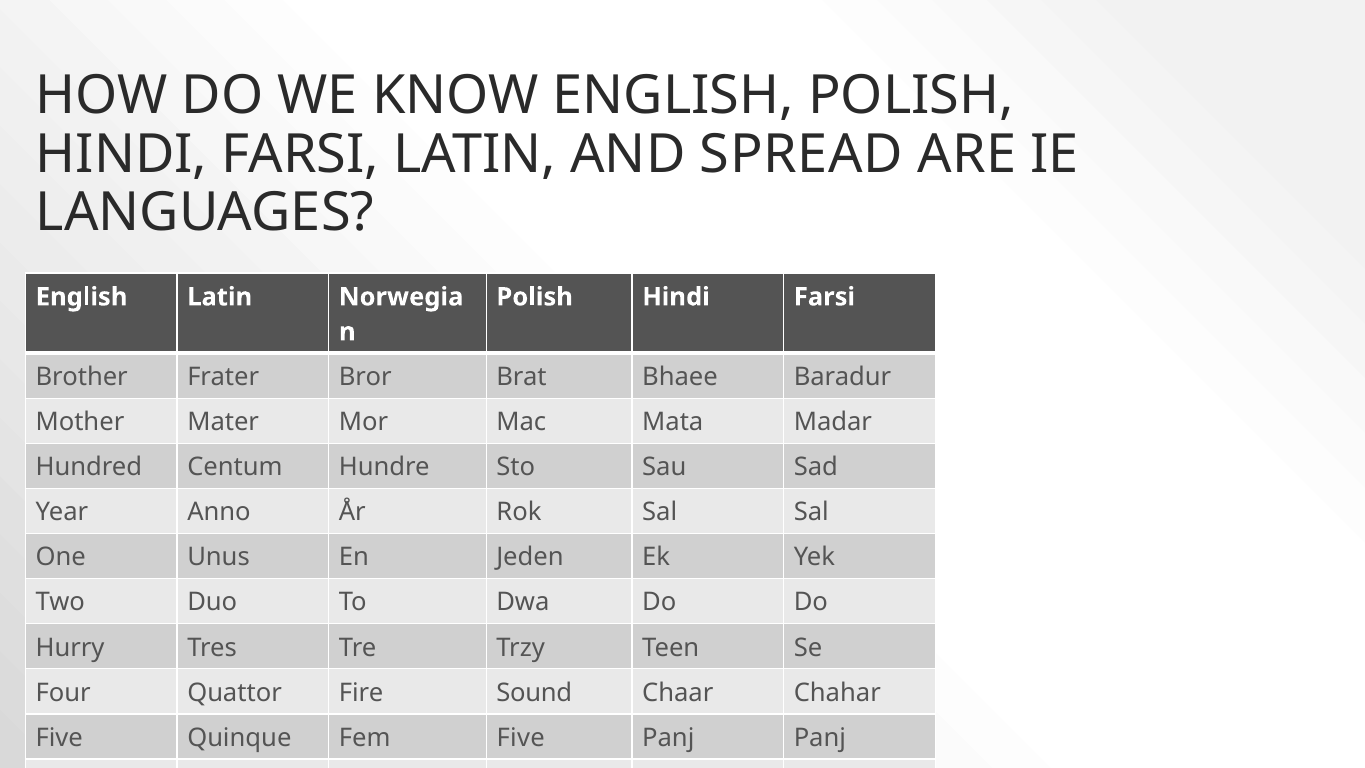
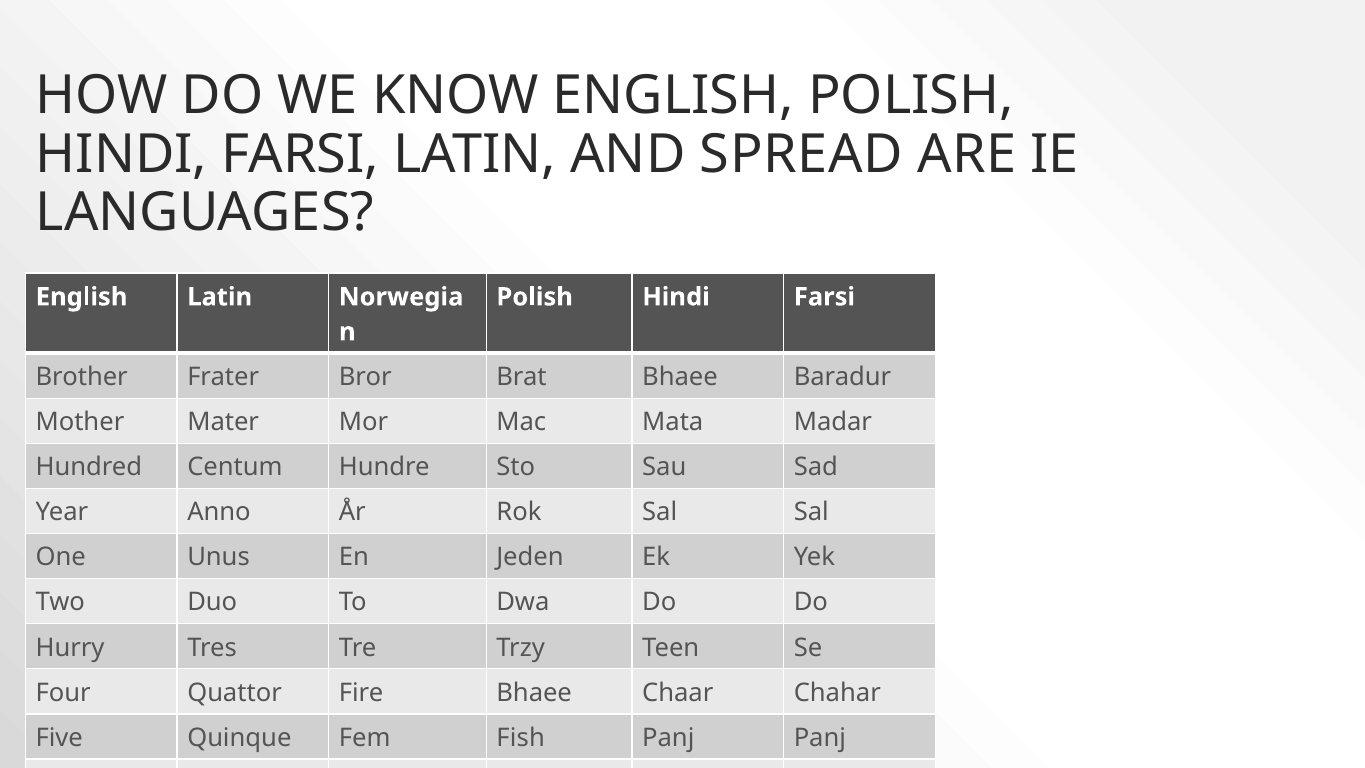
Fire Sound: Sound -> Bhaee (534, 693)
Fem Five: Five -> Fish (521, 738)
